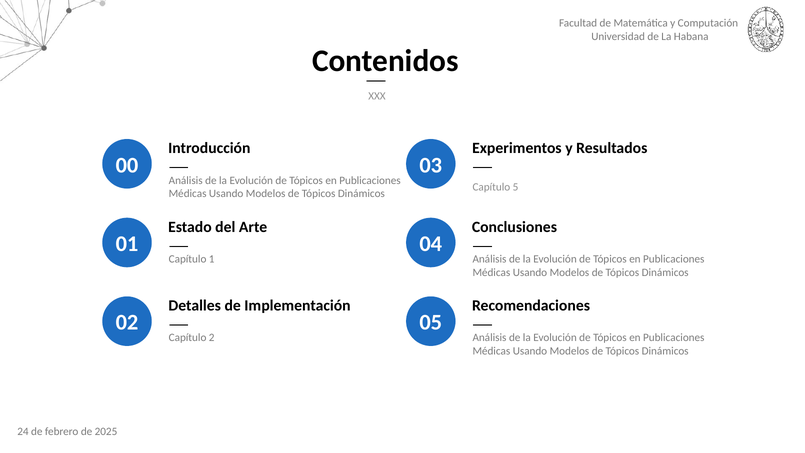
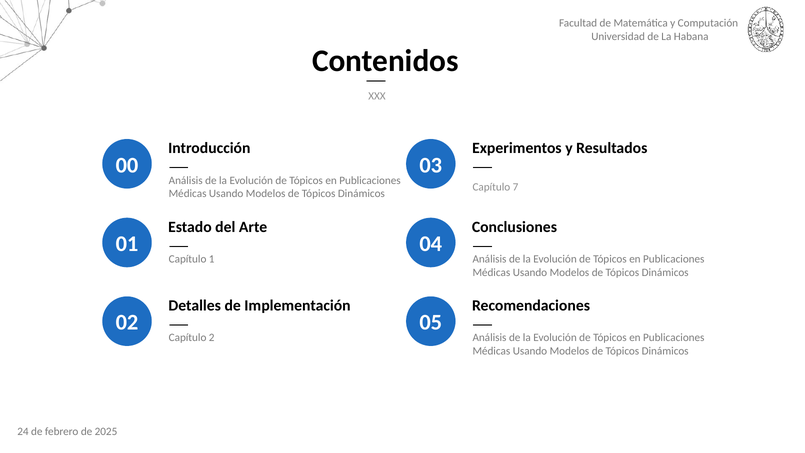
5: 5 -> 7 (515, 187)
